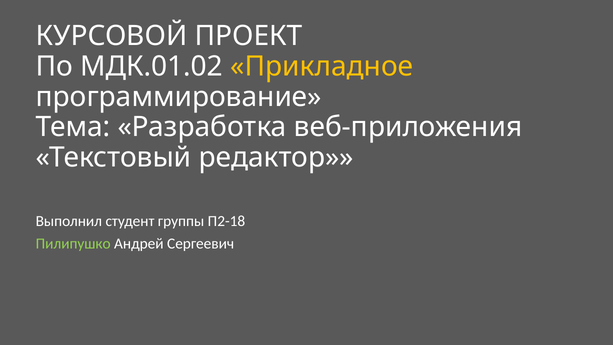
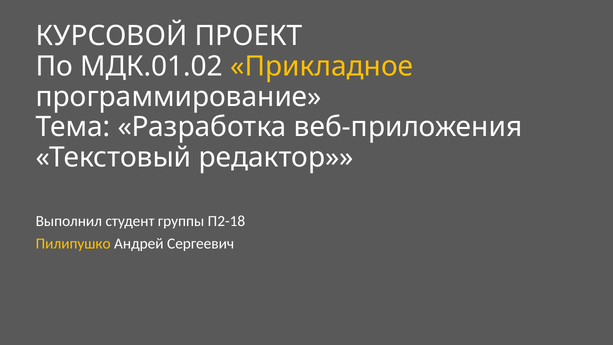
Пилипушко colour: light green -> yellow (73, 244)
